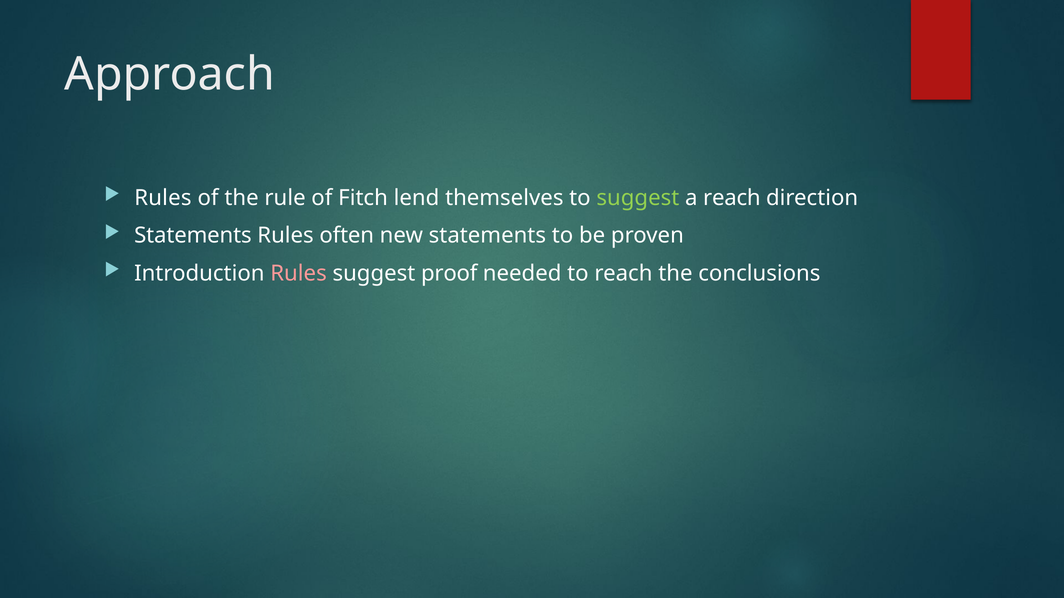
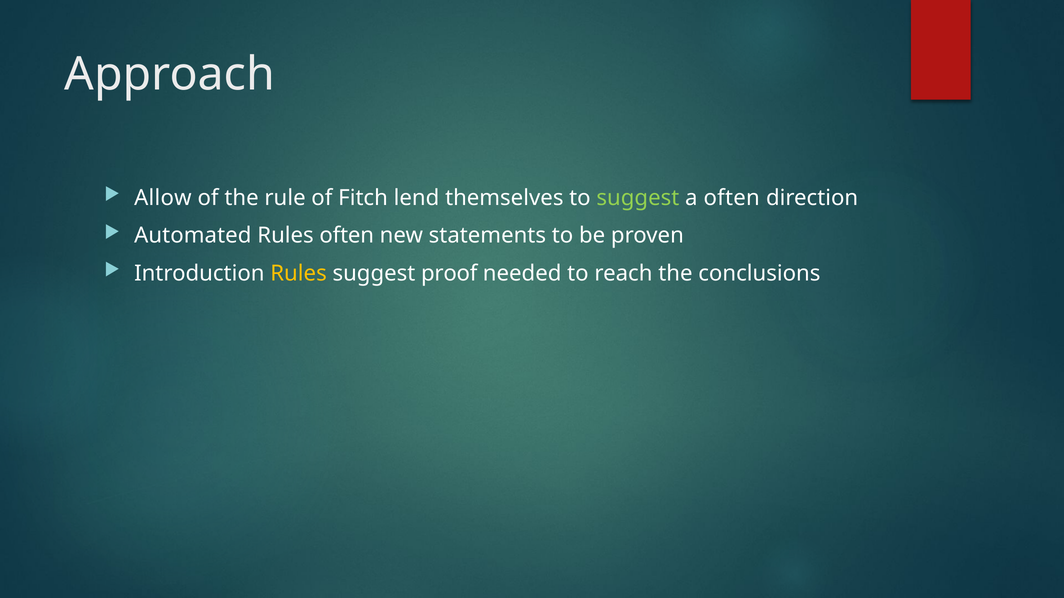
Rules: Rules -> Allow (163, 198)
a reach: reach -> often (732, 198)
Statements: Statements -> Automated (193, 236)
Rules colour: pink -> yellow (299, 273)
